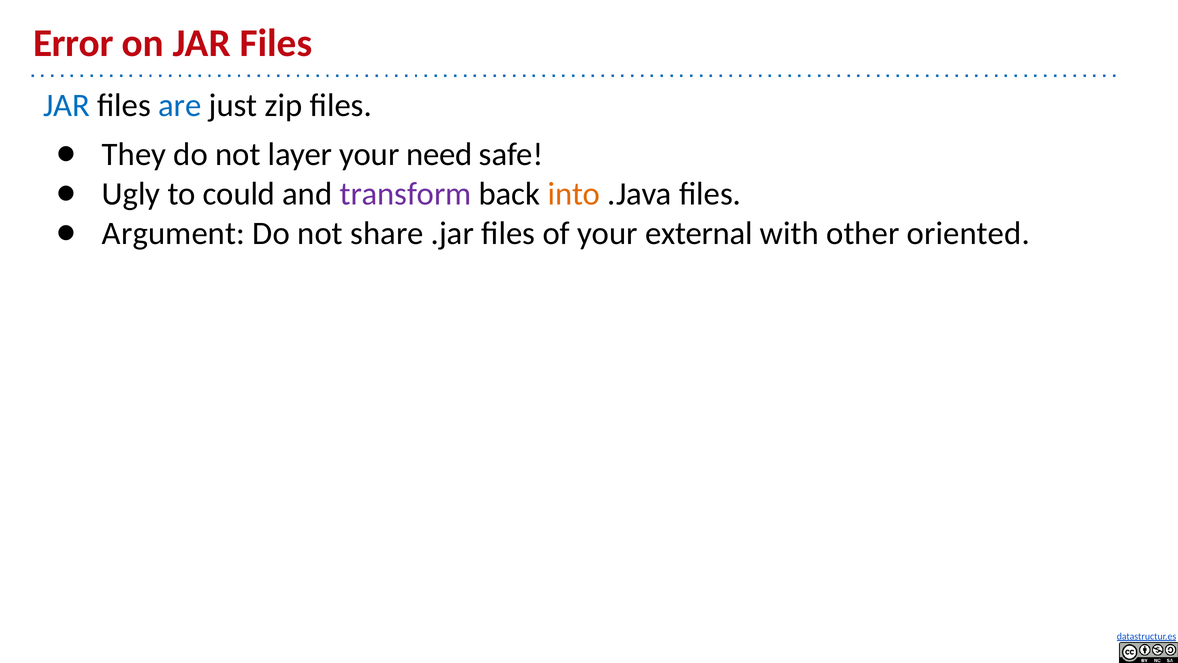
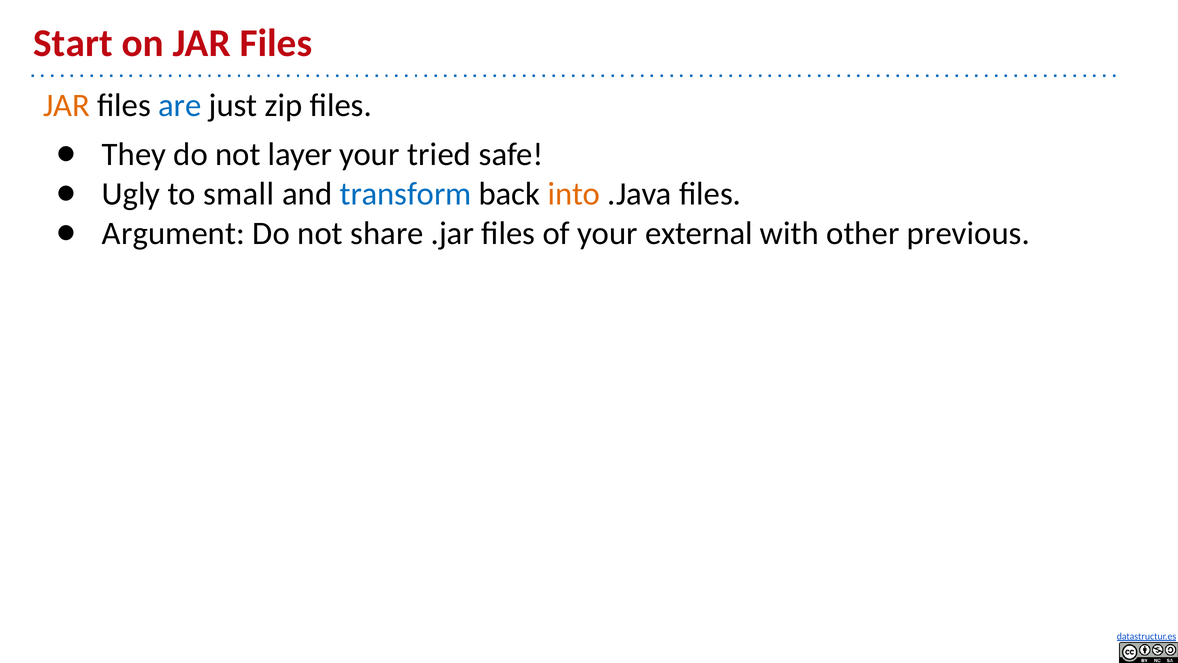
Error: Error -> Start (73, 43)
JAR colour: blue -> orange (66, 105)
need: need -> tried (439, 155)
could: could -> small (239, 194)
transform colour: purple -> blue (406, 194)
oriented: oriented -> previous (968, 233)
